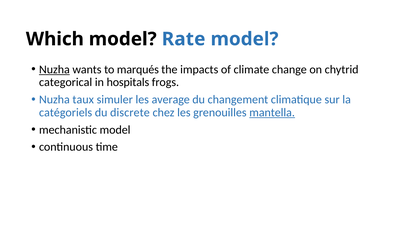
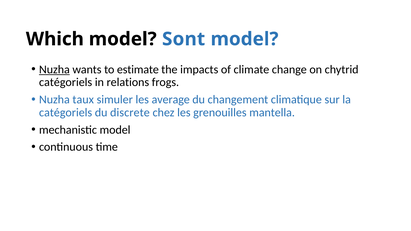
Rate: Rate -> Sont (184, 39)
marqués: marqués -> estimate (138, 69)
categorical: categorical -> catégoriels (66, 82)
hospitals: hospitals -> relations (128, 82)
mantella underline: present -> none (272, 113)
